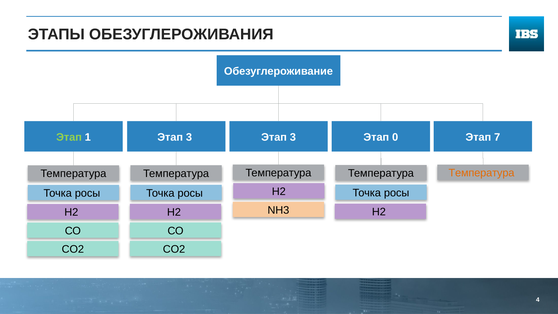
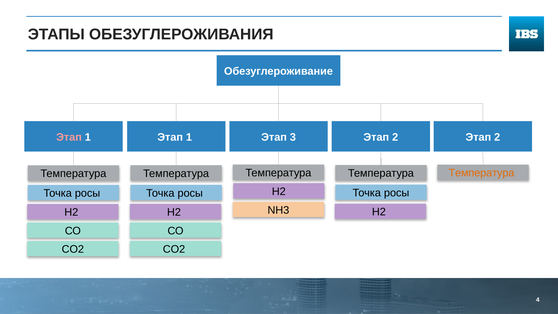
Этап colour: light green -> pink (69, 137)
1 Этап 3: 3 -> 1 (189, 137)
0: 0 -> 2 (395, 137)
3 Этап 7: 7 -> 2 (497, 137)
